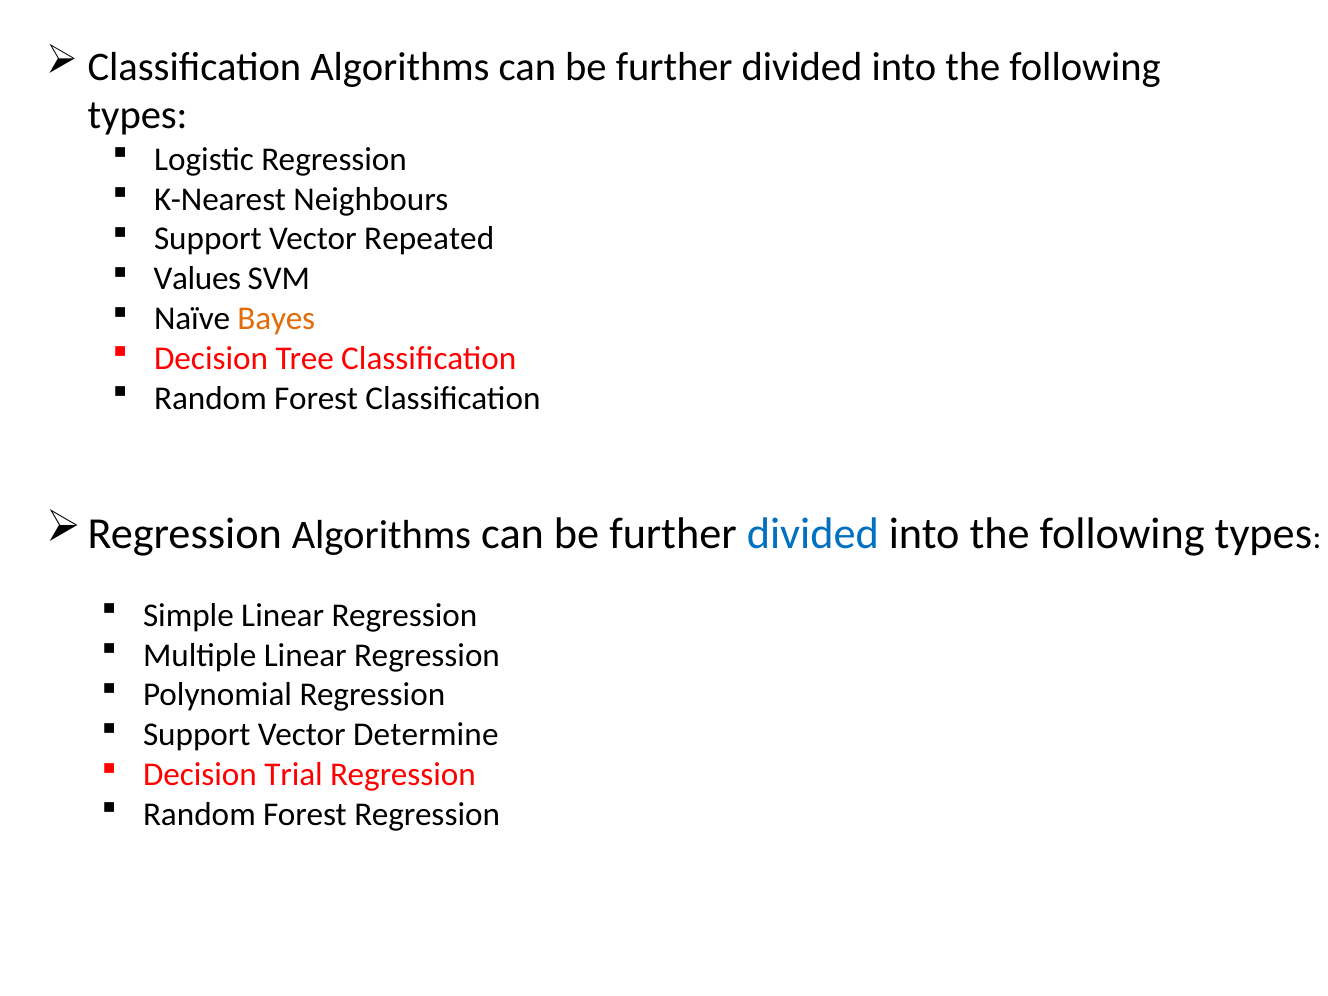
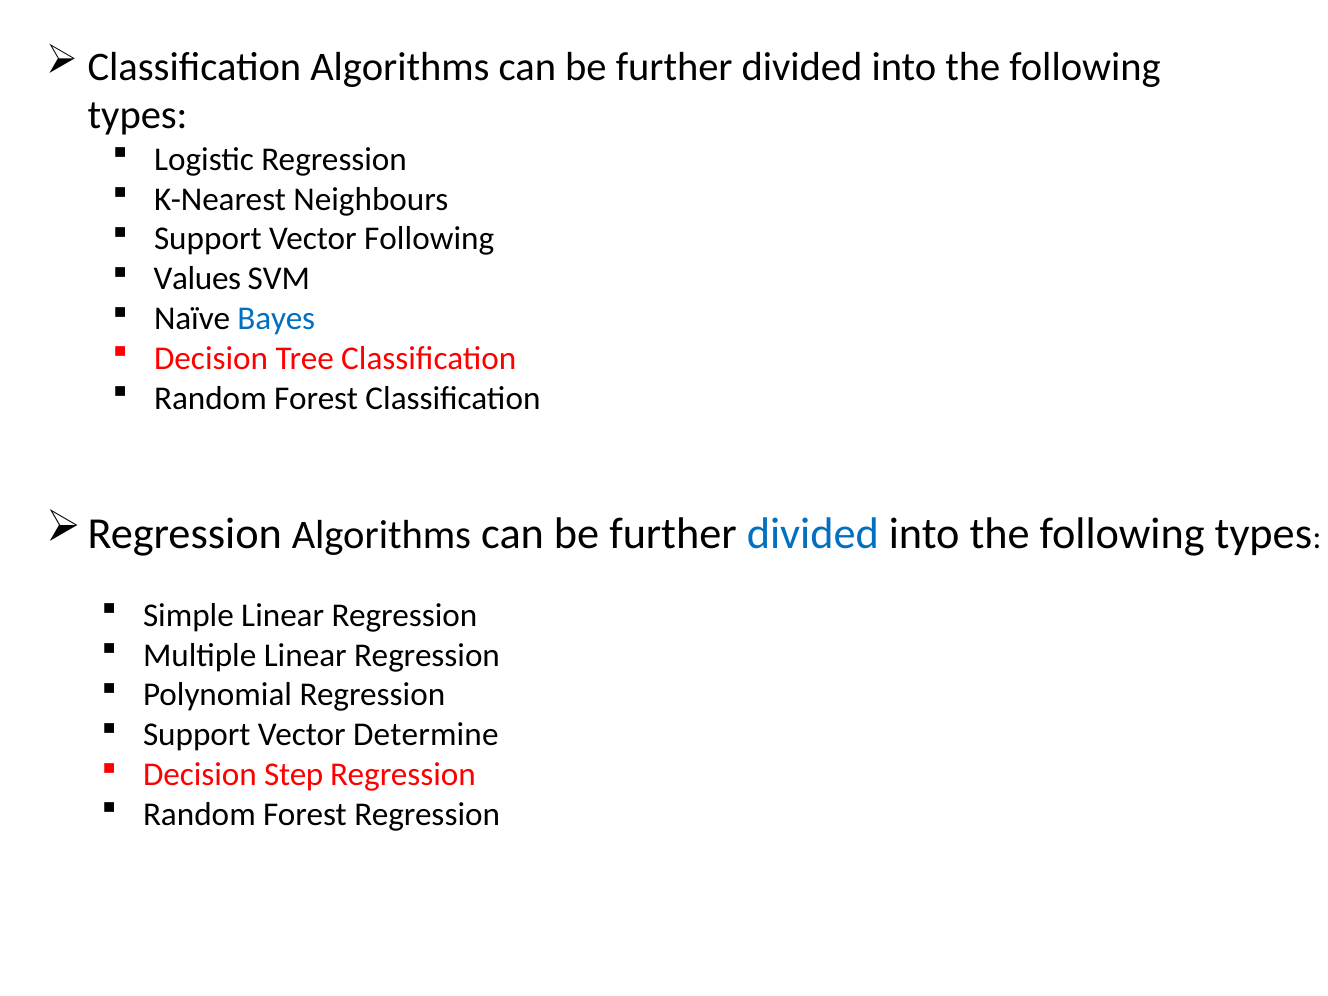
Vector Repeated: Repeated -> Following (429, 239)
Bayes colour: orange -> blue (276, 319)
Trial: Trial -> Step (294, 775)
